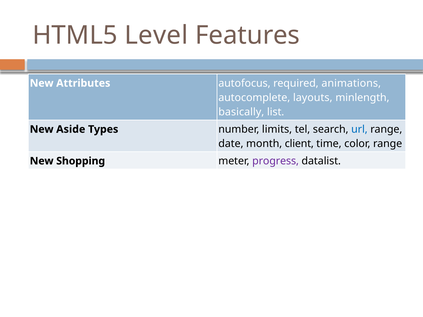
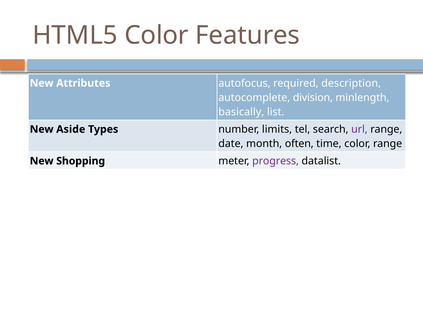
HTML5 Level: Level -> Color (157, 35)
animations: animations -> description (351, 83)
layouts: layouts -> division (313, 98)
url colour: blue -> purple (359, 129)
client: client -> often (299, 144)
